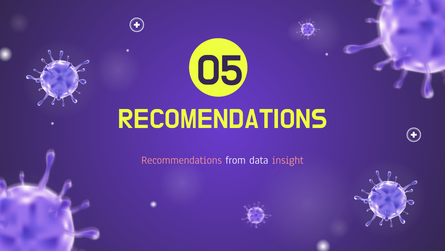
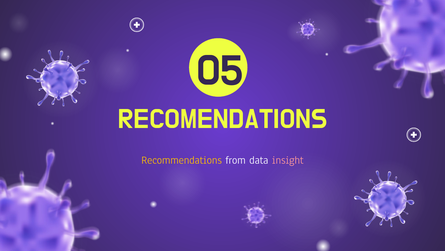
Recommendations colour: pink -> yellow (182, 160)
